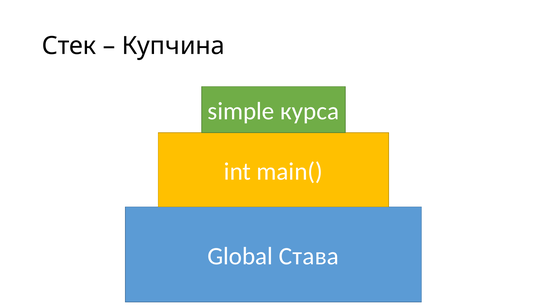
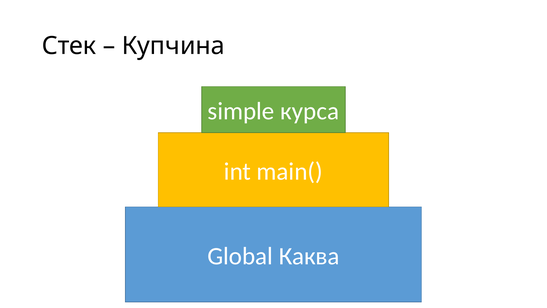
Става: Става -> Каква (309, 256)
